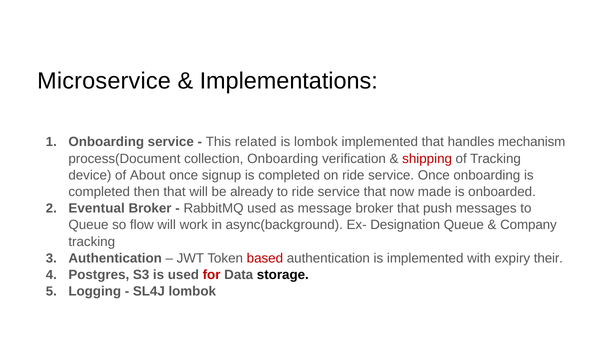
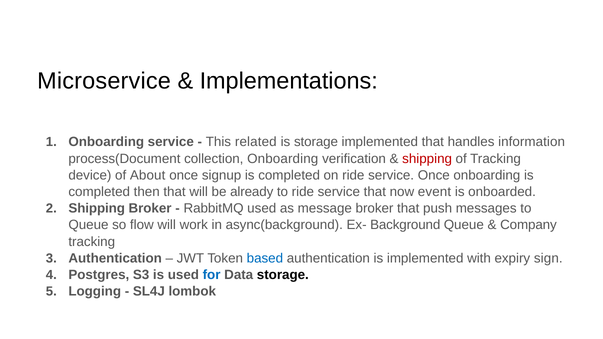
is lombok: lombok -> storage (316, 142)
mechanism: mechanism -> information (532, 142)
made: made -> event (434, 192)
Eventual: Eventual -> Shipping (97, 209)
Designation: Designation -> Background (405, 225)
based colour: red -> blue (265, 258)
their: their -> sign (548, 258)
for colour: red -> blue (212, 275)
